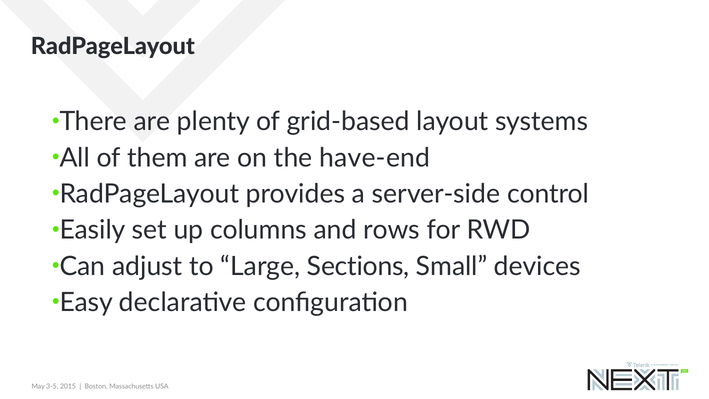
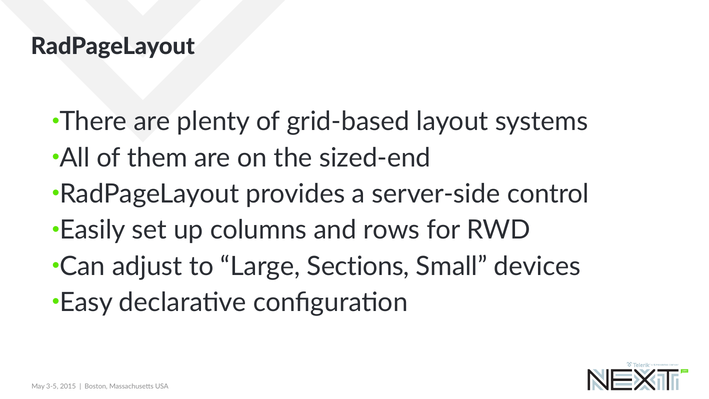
have-end: have-end -> sized-end (375, 158)
